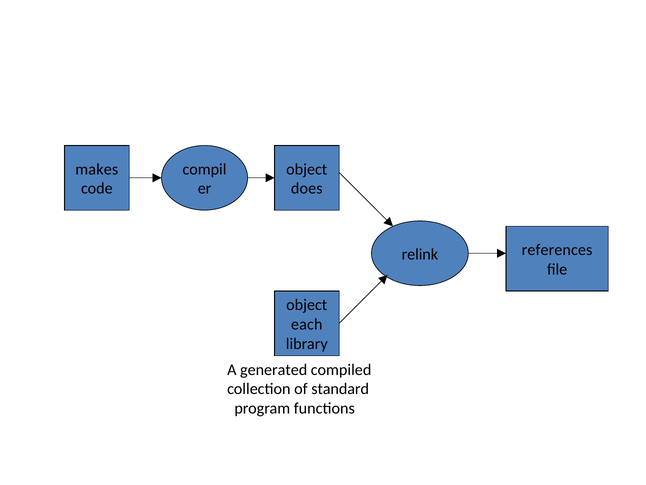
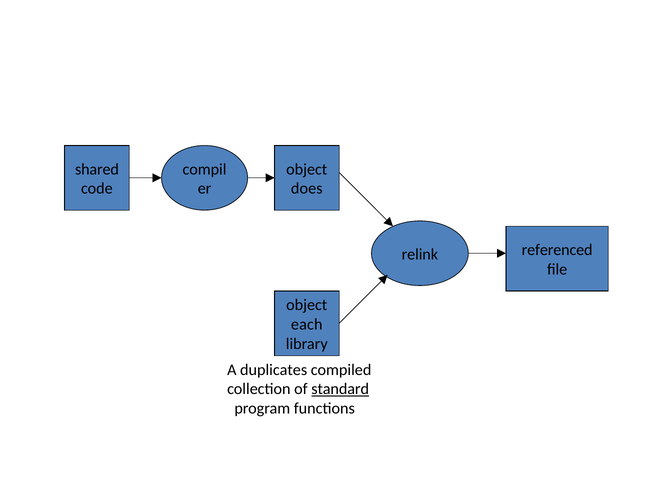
makes: makes -> shared (97, 169)
references: references -> referenced (557, 250)
generated: generated -> duplicates (274, 369)
standard underline: none -> present (340, 389)
